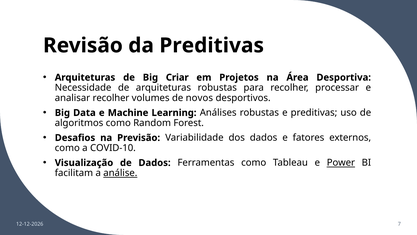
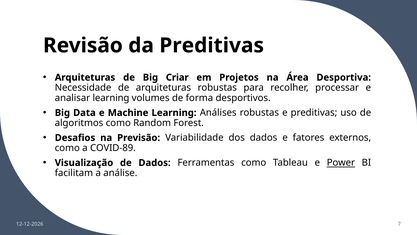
analisar recolher: recolher -> learning (111, 98)
novos: novos -> forma (199, 98)
COVID-10: COVID-10 -> COVID-89 (113, 148)
análise underline: present -> none (120, 173)
